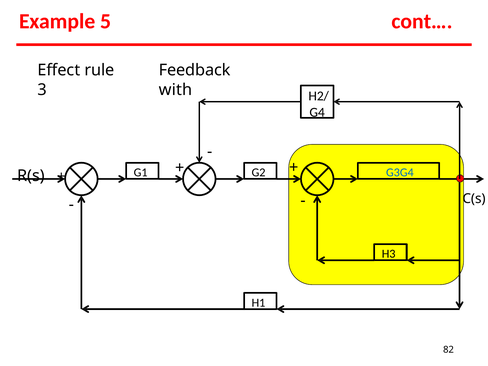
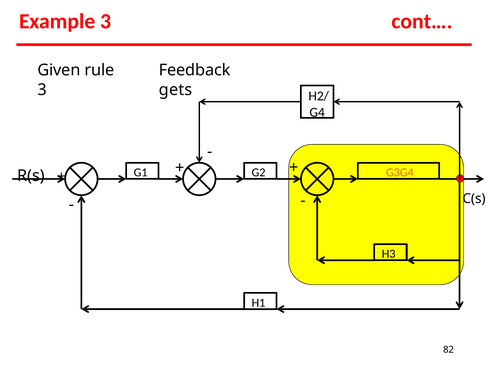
Example 5: 5 -> 3 (106, 21)
Effect: Effect -> Given (59, 70)
with: with -> gets (176, 90)
G3G4 colour: blue -> orange (400, 173)
